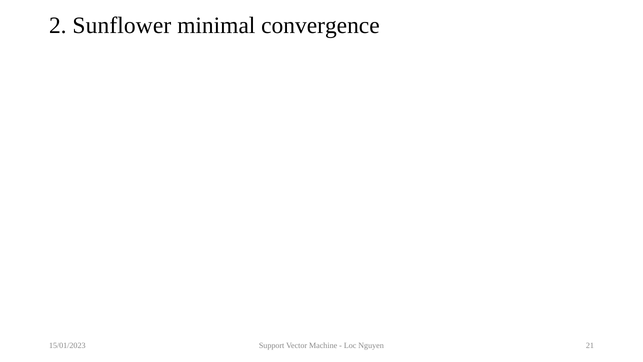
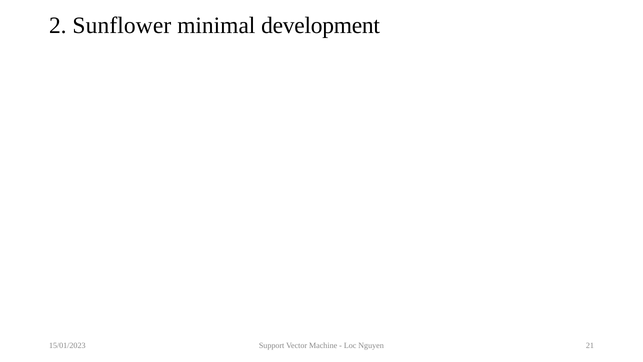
convergence: convergence -> development (321, 25)
